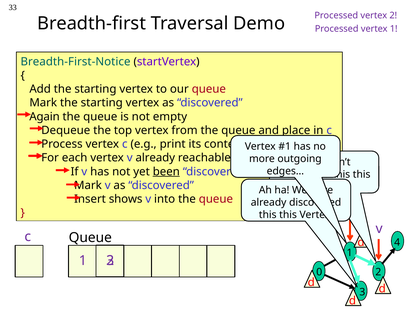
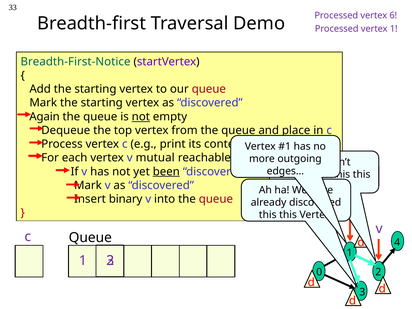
vertex 2: 2 -> 6 (393, 15)
not underline: none -> present (141, 117)
v already: already -> mutual (155, 158)
shows: shows -> binary (126, 199)
